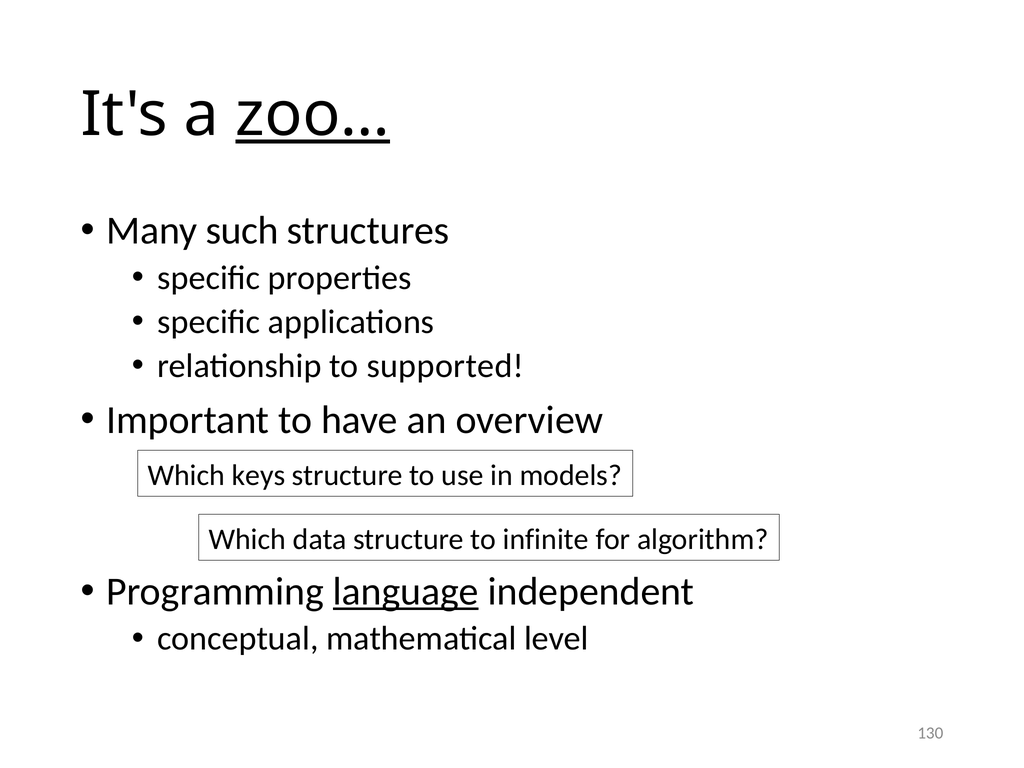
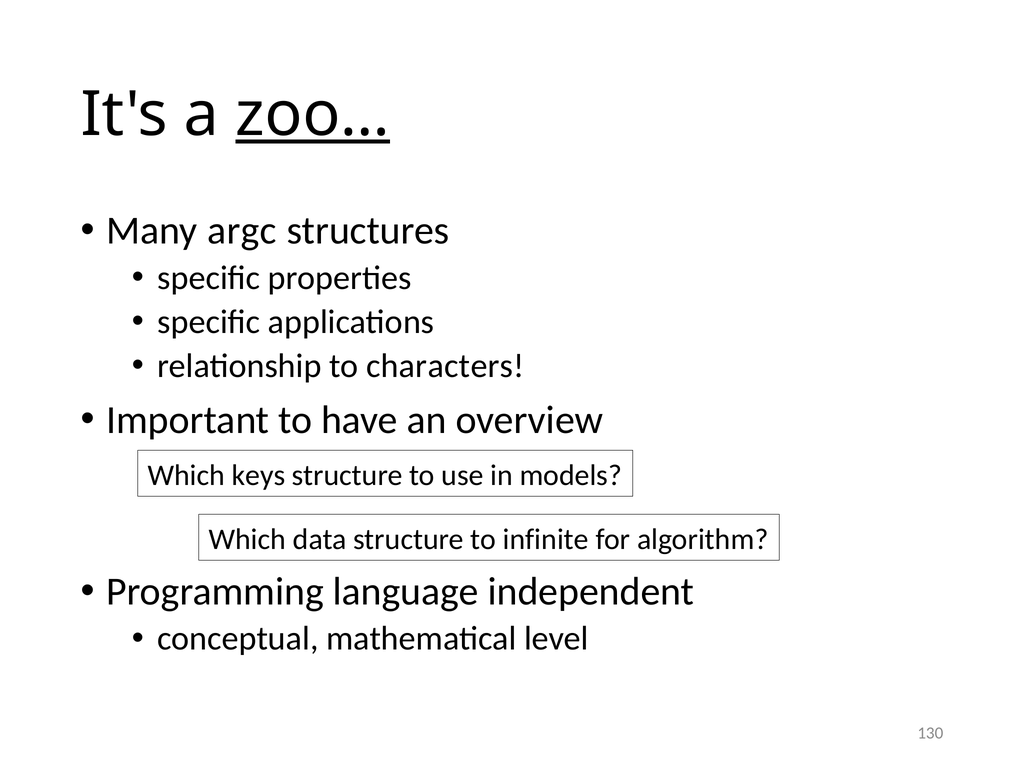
such: such -> argc (242, 231)
supported: supported -> characters (445, 366)
language underline: present -> none (406, 592)
